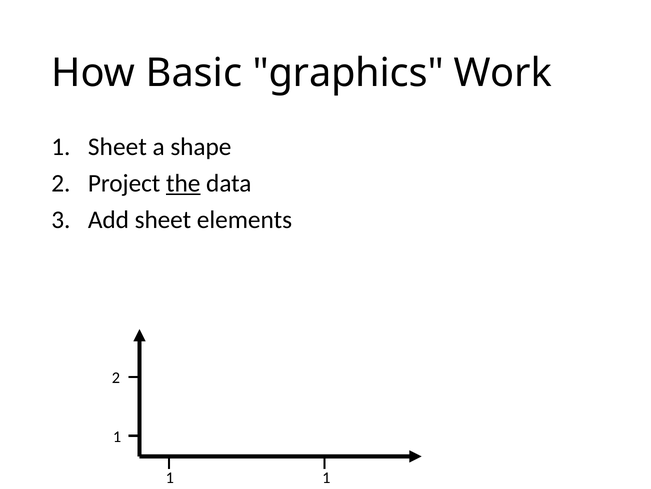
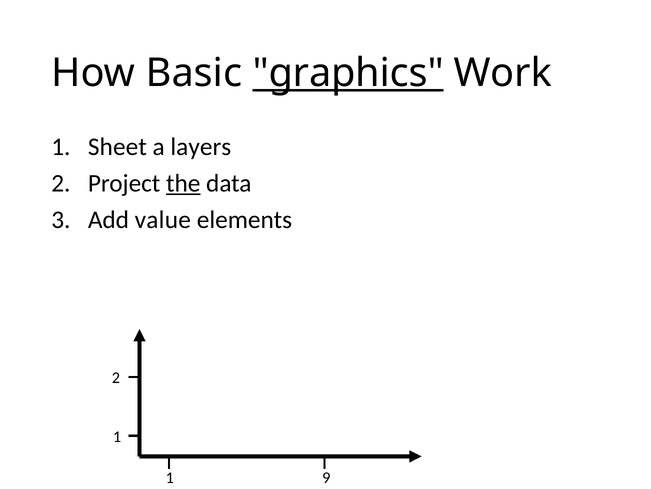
graphics underline: none -> present (348, 73)
shape: shape -> layers (201, 147)
Add sheet: sheet -> value (163, 220)
1 1: 1 -> 9 (326, 477)
